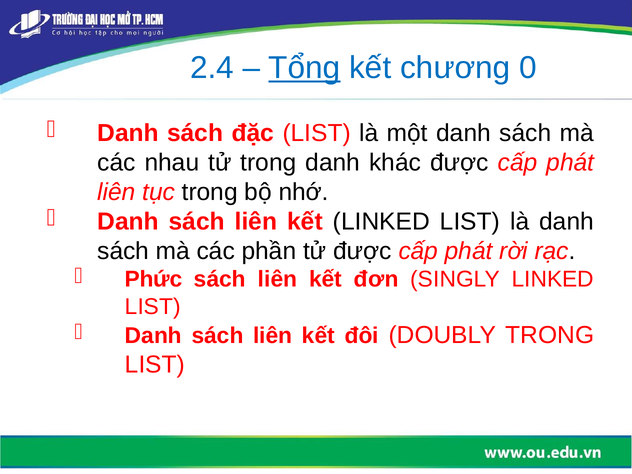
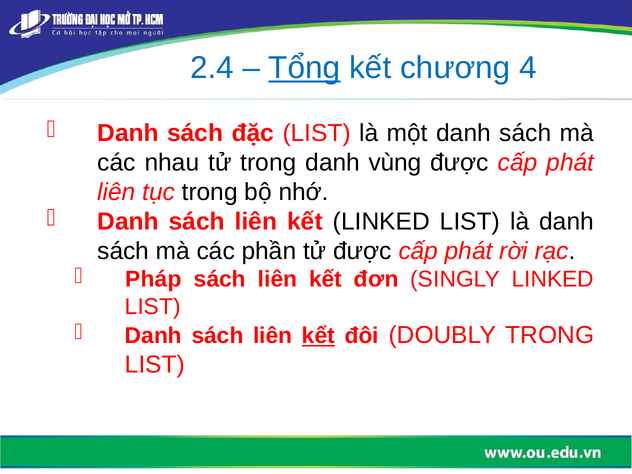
0: 0 -> 4 (528, 68)
khác: khác -> vùng (395, 163)
Phức: Phức -> Pháp (153, 279)
kết underline: none -> present (319, 336)
